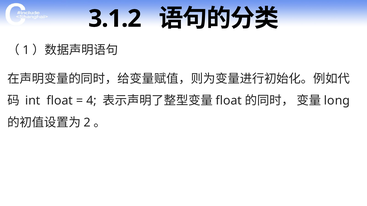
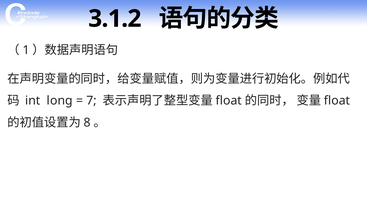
int float: float -> long (60, 101)
4: 4 -> 7 (91, 101)
long: long -> float (337, 101)
2: 2 -> 8 (87, 123)
